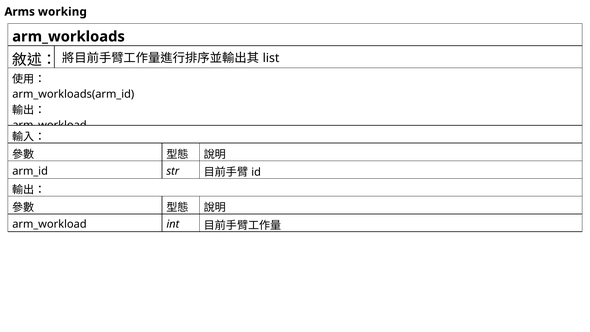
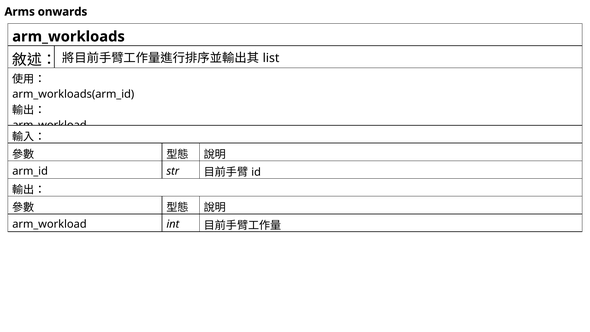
working: working -> onwards (62, 12)
